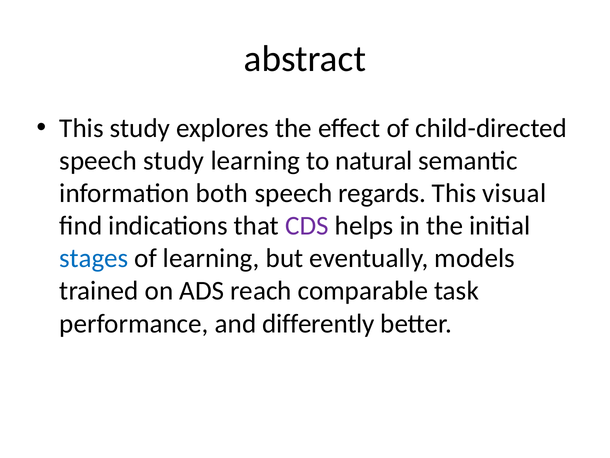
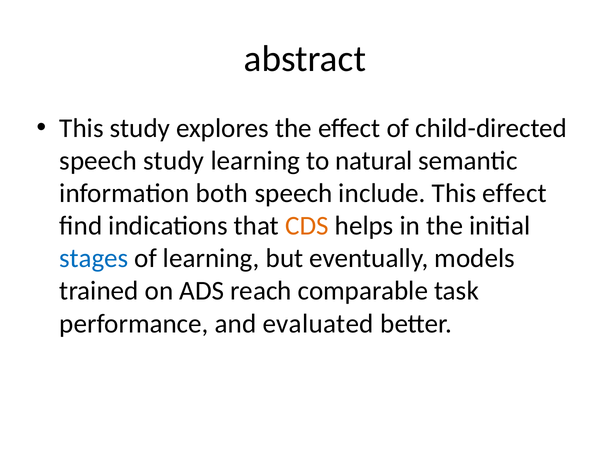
regards: regards -> include (382, 193)
This visual: visual -> effect (514, 193)
CDS colour: purple -> orange (307, 226)
differently: differently -> evaluated (318, 323)
